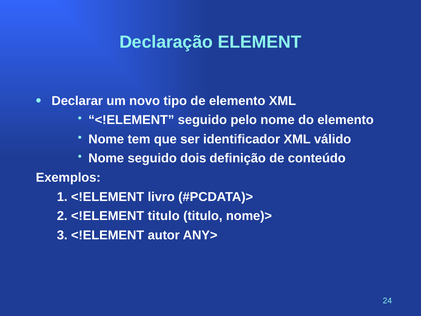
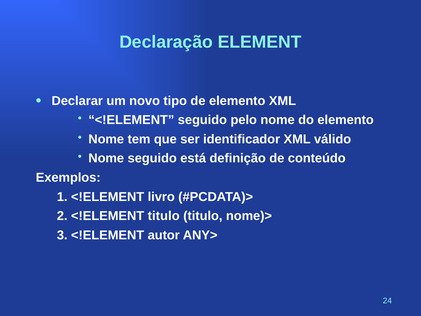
dois: dois -> está (193, 158)
